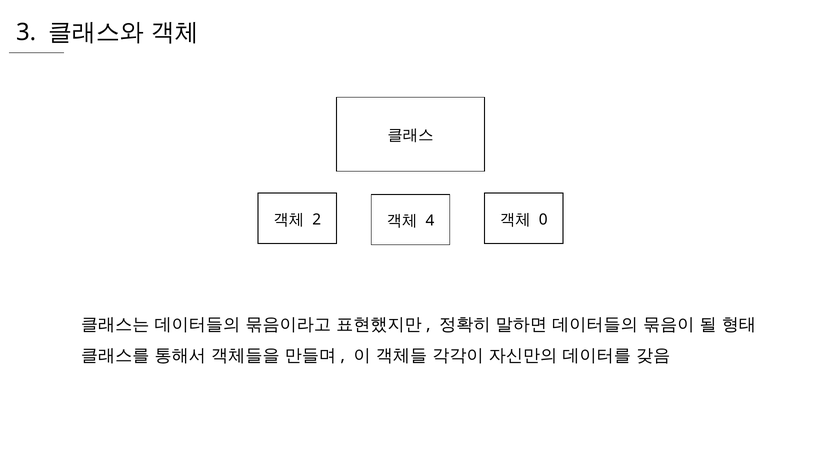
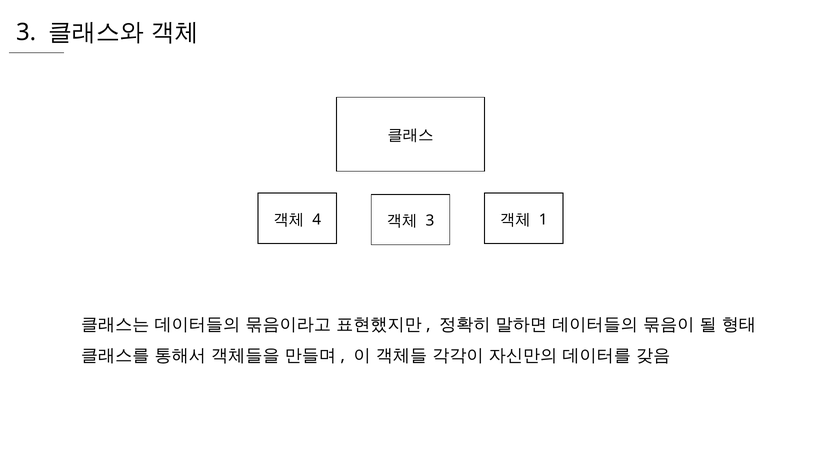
2: 2 -> 4 (317, 219)
0: 0 -> 1 (543, 219)
4: 4 -> 3 (430, 221)
